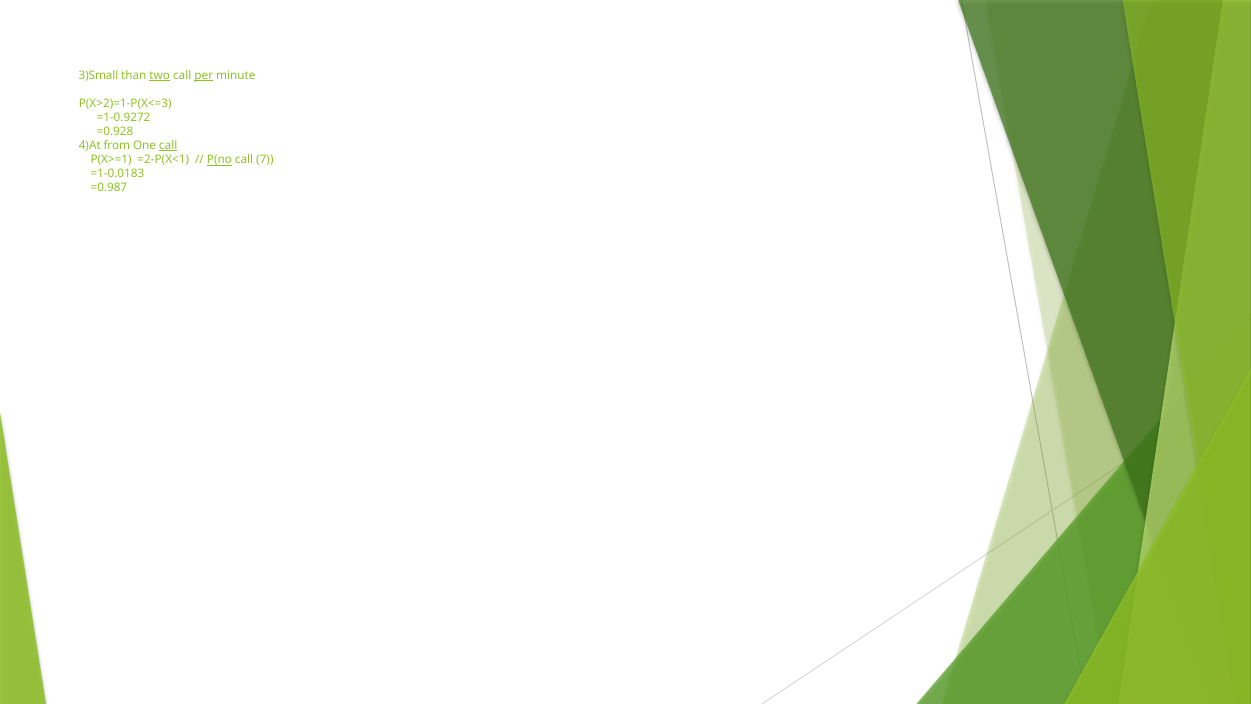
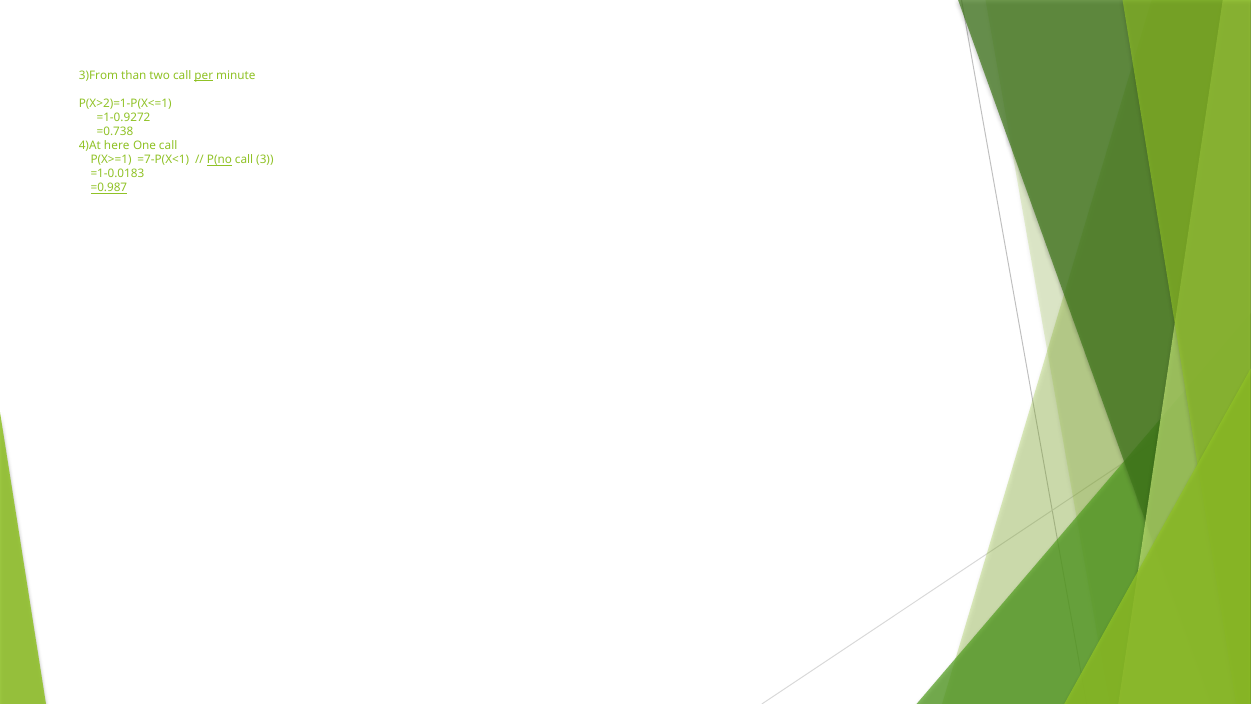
3)Small: 3)Small -> 3)From (98, 75)
two underline: present -> none (160, 75)
P(X>2)=1-P(X<=3: P(X>2)=1-P(X<=3 -> P(X>2)=1-P(X<=1 (125, 103)
=0.928: =0.928 -> =0.738 (115, 132)
from: from -> here (117, 146)
call underline: present -> none (168, 146)
=2-P(X<1: =2-P(X<1 -> =7-P(X<1 (163, 160)
7: 7 -> 3 (265, 160)
=0.987 underline: none -> present (109, 188)
